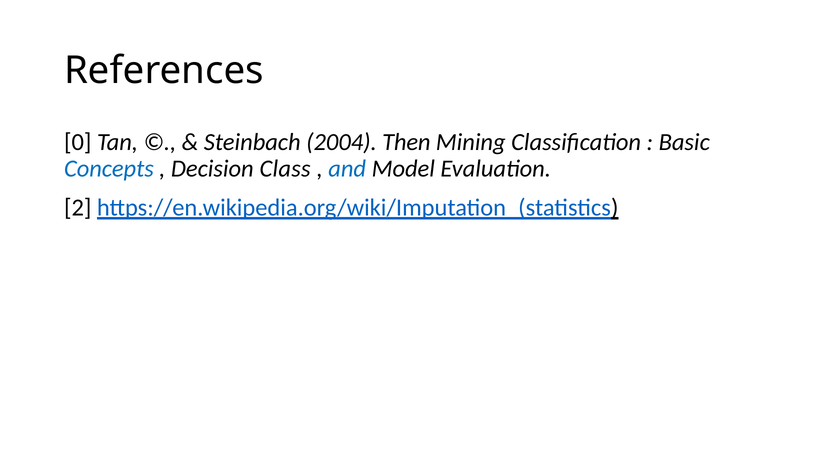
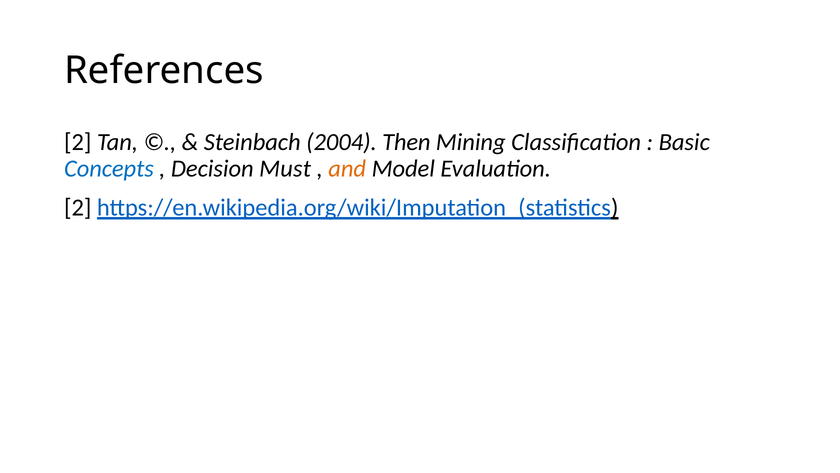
0: 0 -> 2 (78, 142)
Class: Class -> Must (285, 168)
and colour: blue -> orange (347, 168)
